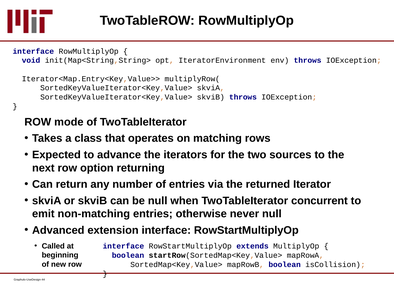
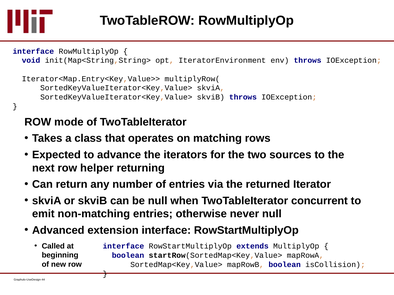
option: option -> helper (97, 168)
